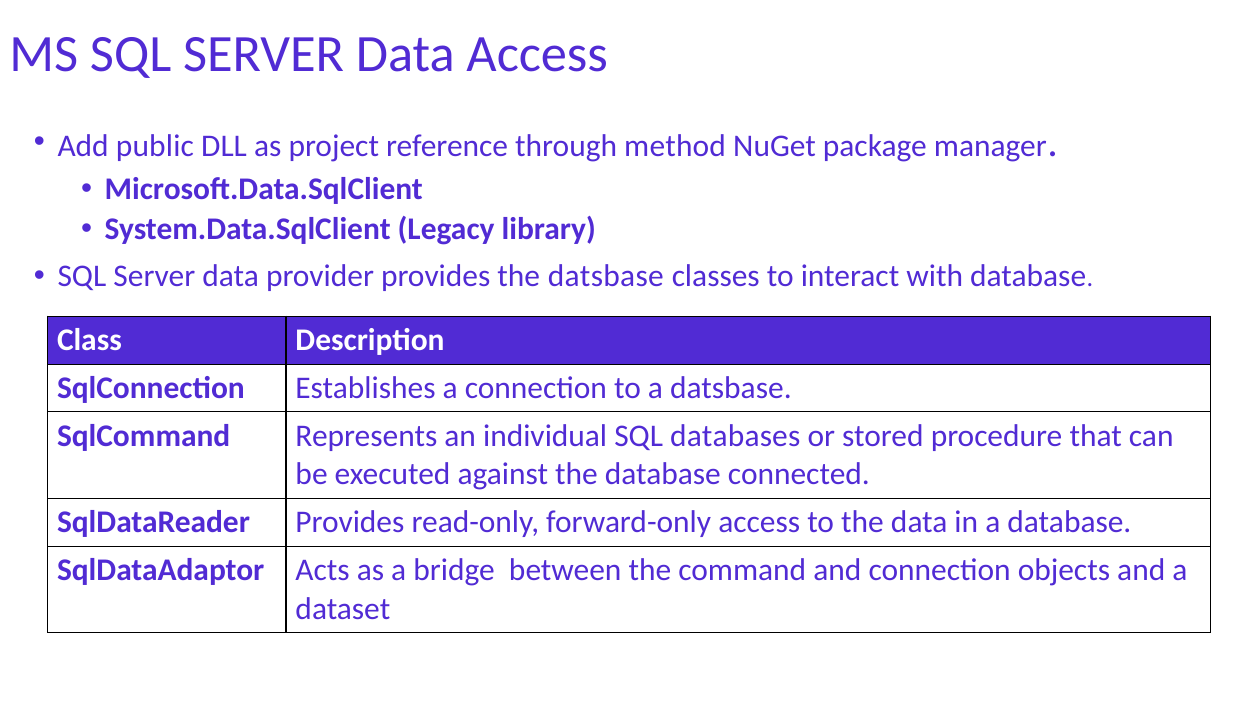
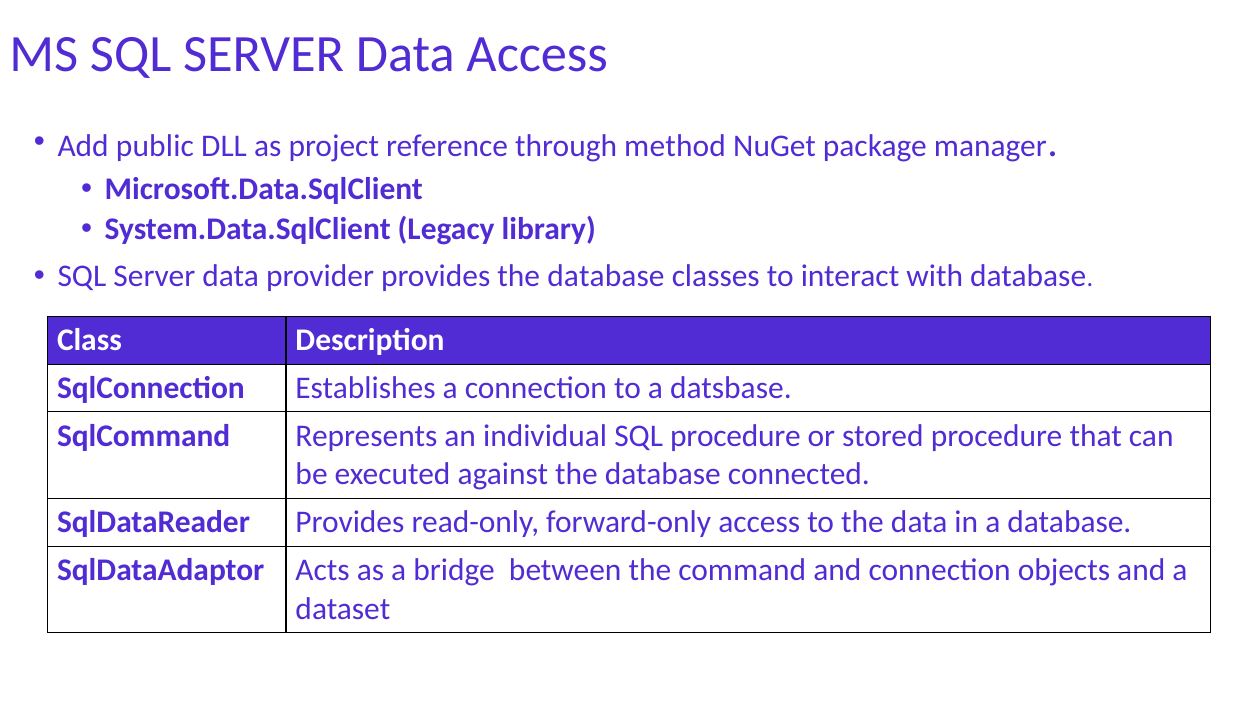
provides the datsbase: datsbase -> database (606, 276)
SQL databases: databases -> procedure (735, 436)
